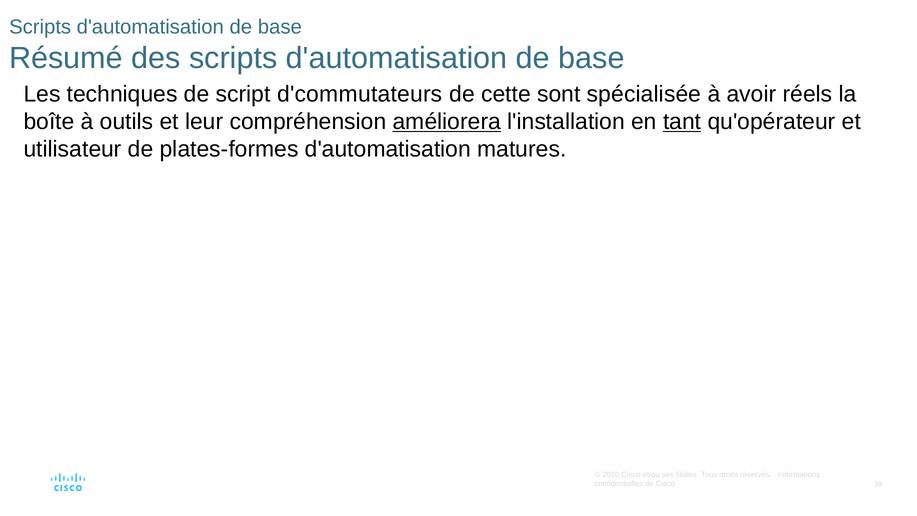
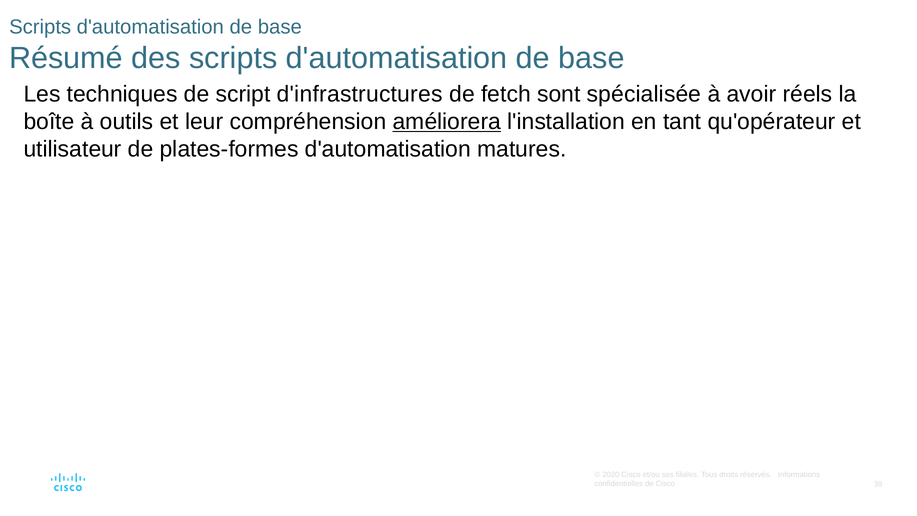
d'commutateurs: d'commutateurs -> d'infrastructures (360, 94)
cette: cette -> fetch (506, 94)
tant underline: present -> none (682, 122)
